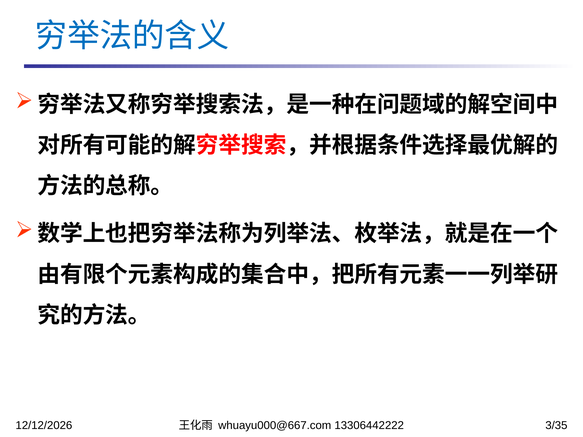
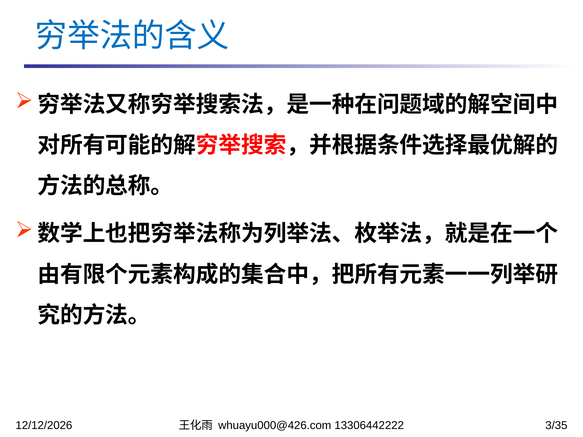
whuayu000@667.com: whuayu000@667.com -> whuayu000@426.com (275, 426)
